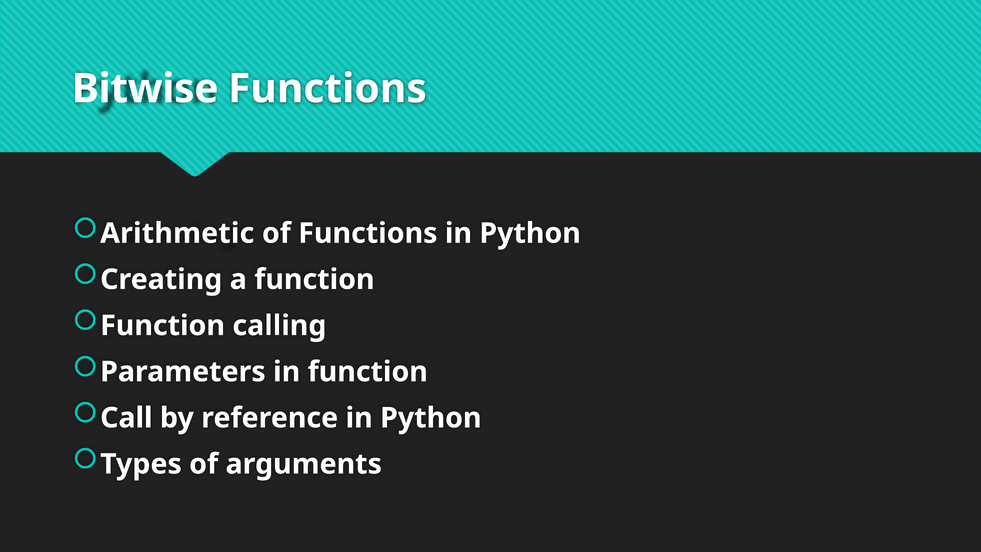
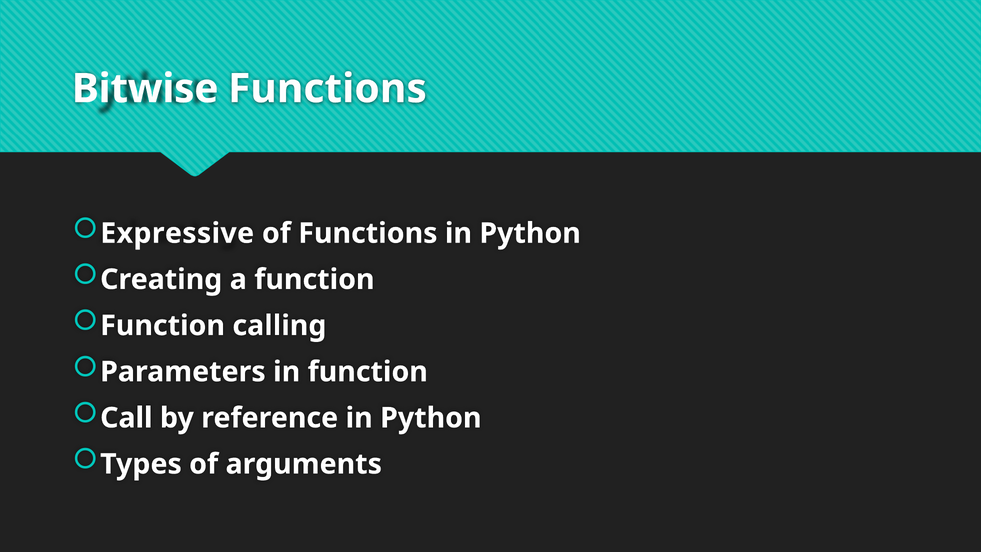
Arithmetic: Arithmetic -> Expressive (177, 233)
